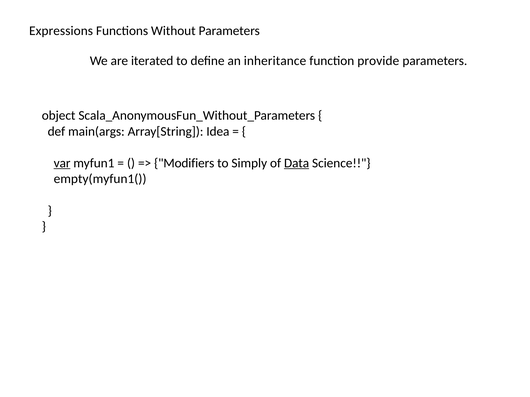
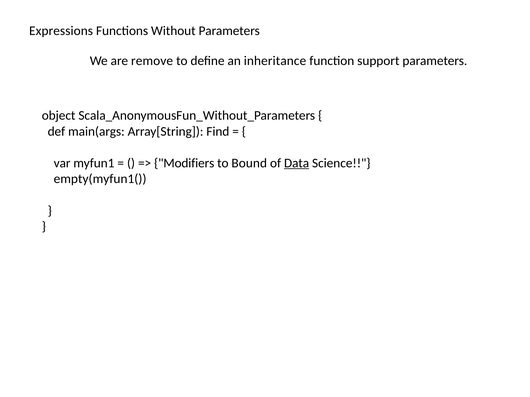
iterated: iterated -> remove (152, 61)
provide: provide -> support (378, 61)
Idea: Idea -> Find (218, 131)
var underline: present -> none (62, 163)
Simply: Simply -> Bound (249, 163)
